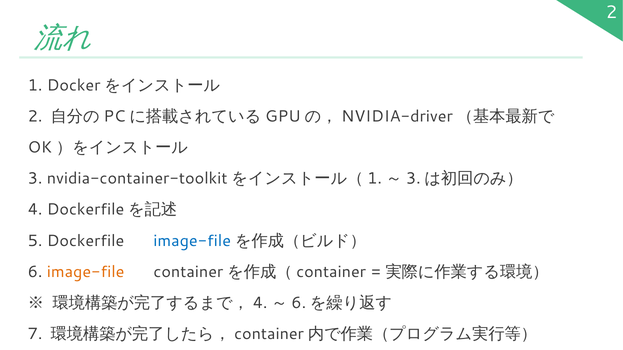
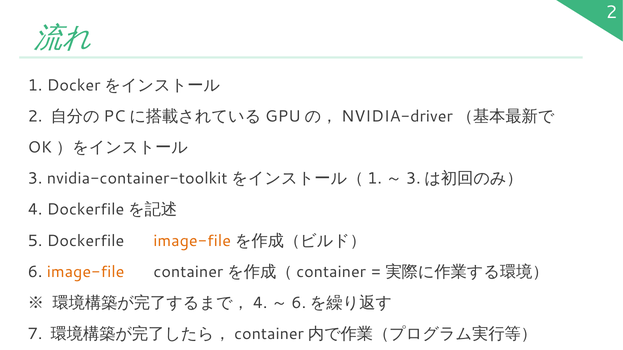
image-file colour: blue -> orange (192, 241)
